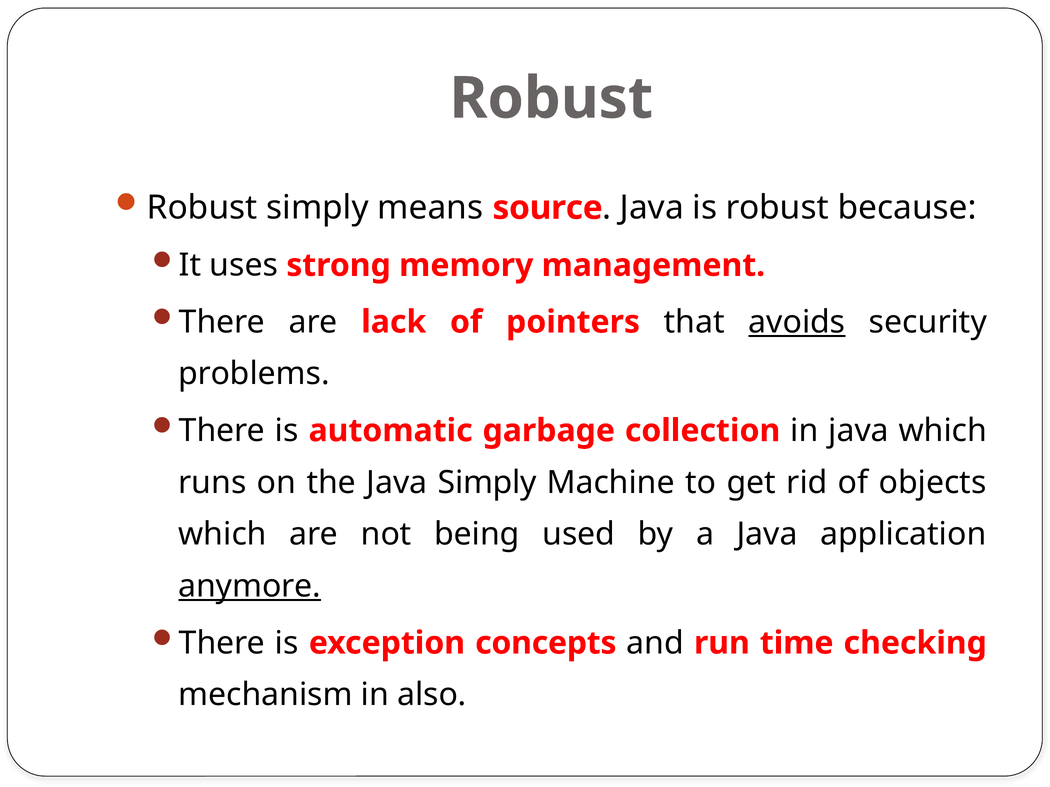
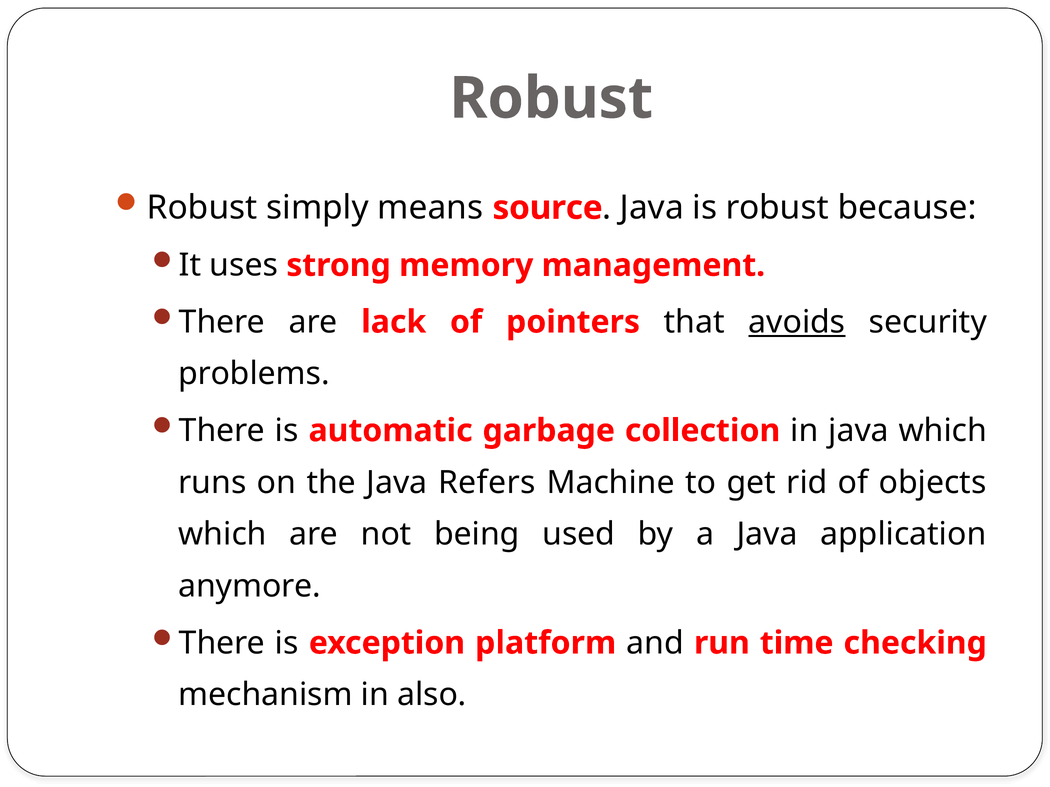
Java Simply: Simply -> Refers (487, 483)
anymore underline: present -> none (250, 587)
concepts: concepts -> platform (546, 643)
